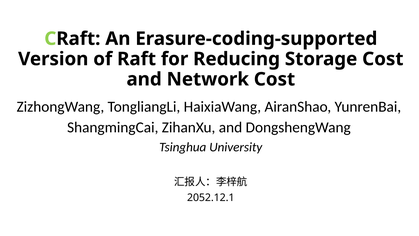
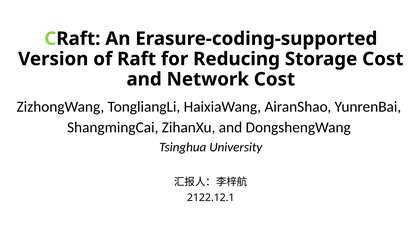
2052.12.1: 2052.12.1 -> 2122.12.1 (211, 197)
